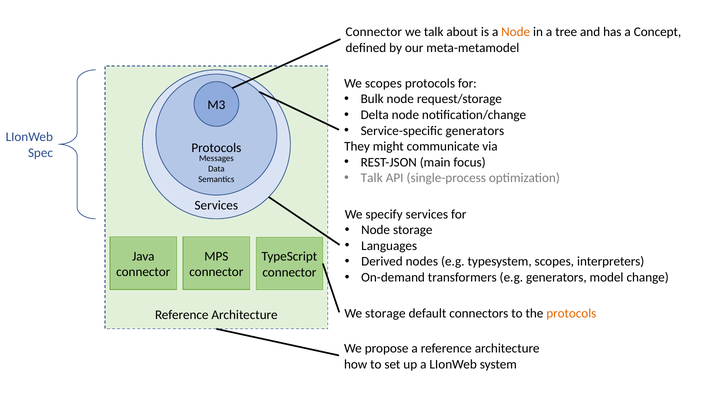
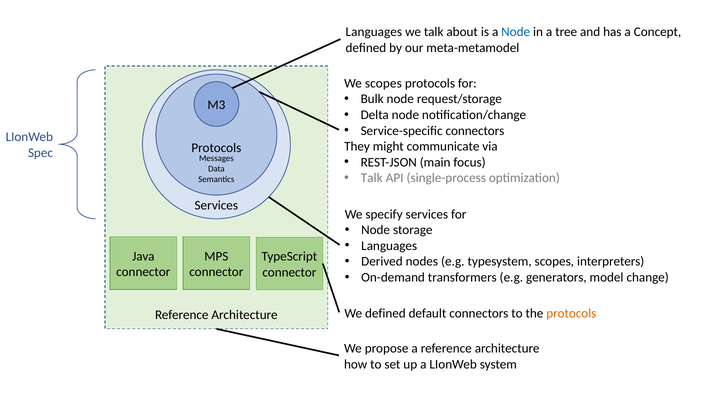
Connector: Connector -> Languages (374, 32)
Node colour: orange -> blue (516, 32)
Service-specific generators: generators -> connectors (475, 131)
We storage: storage -> defined (385, 313)
